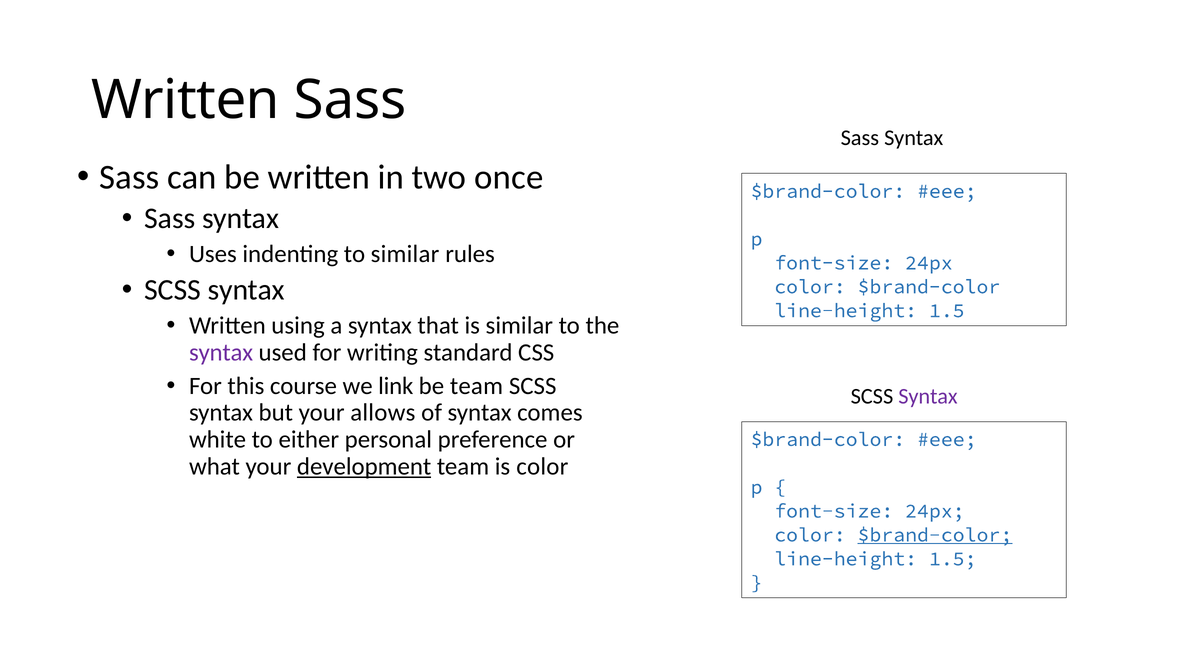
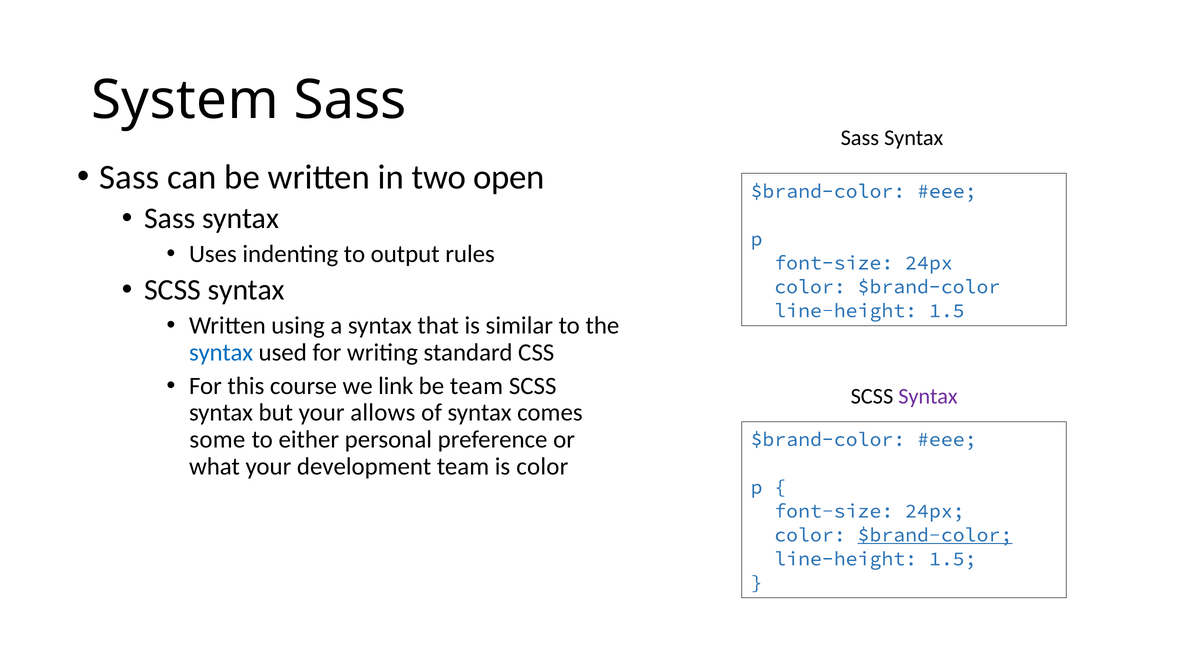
Written: Written -> System (185, 100)
once: once -> open (509, 177)
to similar: similar -> output (405, 254)
syntax colour: purple -> blue (221, 352)
white: white -> some (217, 439)
development underline: present -> none (364, 466)
